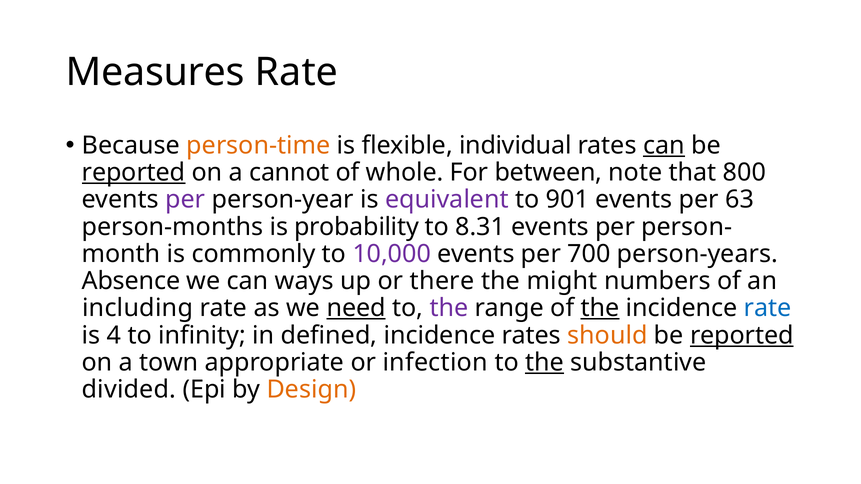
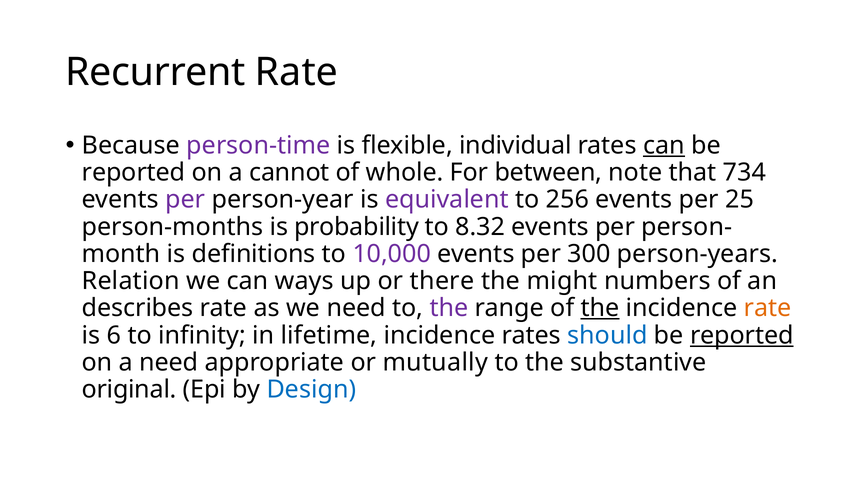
Measures: Measures -> Recurrent (155, 72)
person-time colour: orange -> purple (258, 146)
reported underline: present -> none (134, 173)
800: 800 -> 734 (744, 173)
901: 901 -> 256 (567, 200)
63: 63 -> 25 (740, 200)
8.31: 8.31 -> 8.32 (480, 227)
commonly: commonly -> definitions (254, 254)
700: 700 -> 300 (589, 254)
Absence: Absence -> Relation (131, 281)
including: including -> describes (138, 308)
need underline: present -> none (356, 308)
rate colour: blue -> orange (768, 308)
4: 4 -> 6 (114, 335)
defined: defined -> lifetime (329, 335)
should colour: orange -> blue (607, 335)
a town: town -> need (169, 363)
infection: infection -> mutually (435, 363)
the underline: present -> none (545, 363)
divided: divided -> original (129, 390)
Design colour: orange -> blue (311, 390)
